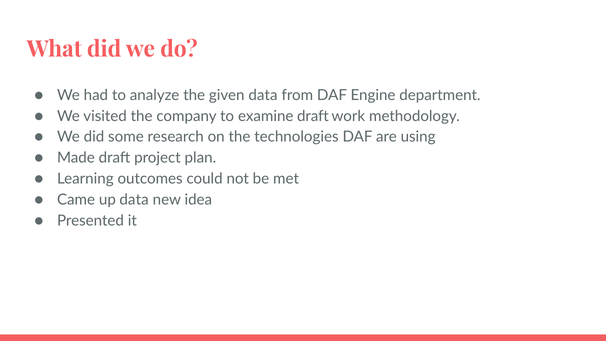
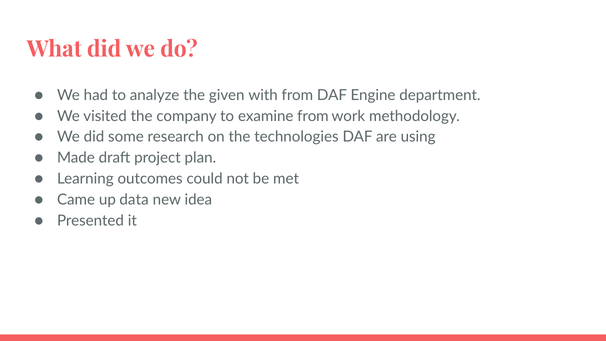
given data: data -> with (263, 95)
examine draft: draft -> from (313, 116)
